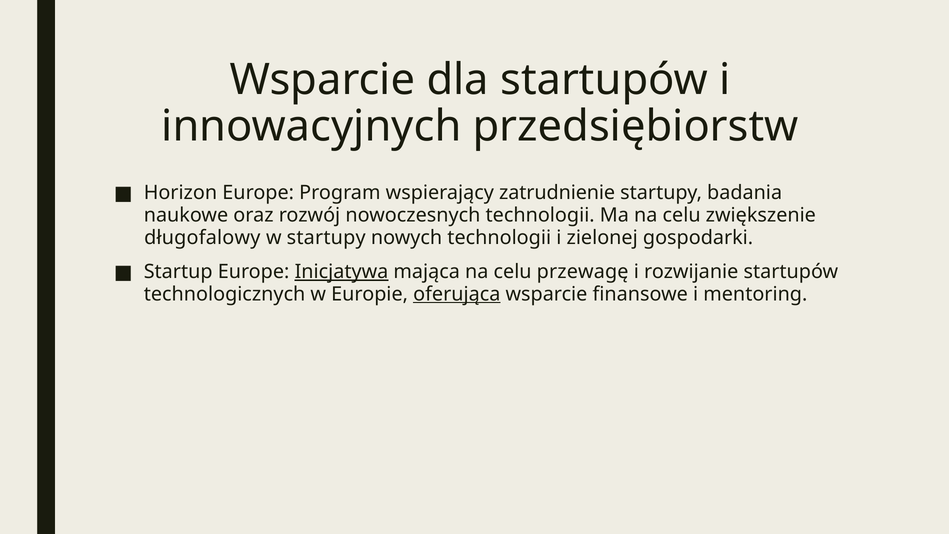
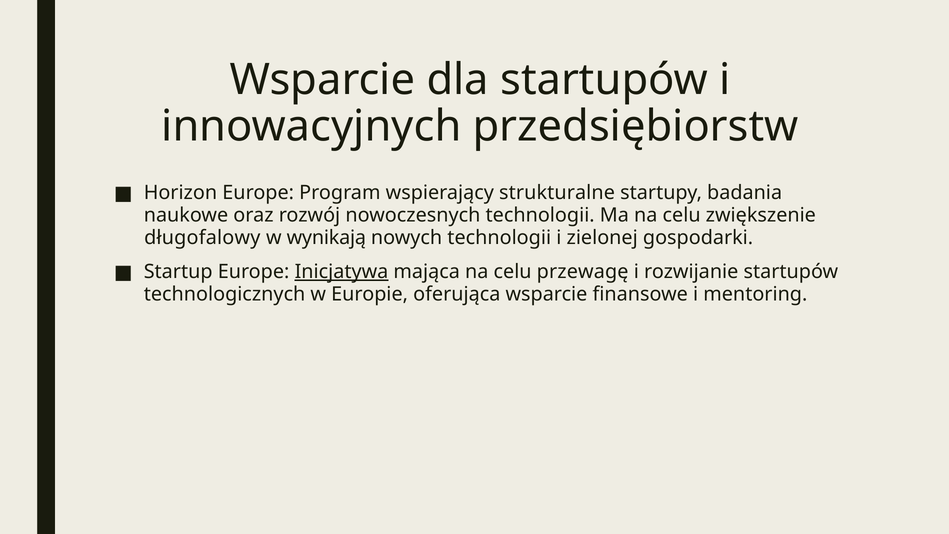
zatrudnienie: zatrudnienie -> strukturalne (557, 193)
w startupy: startupy -> wynikają (326, 237)
oferująca underline: present -> none (457, 294)
